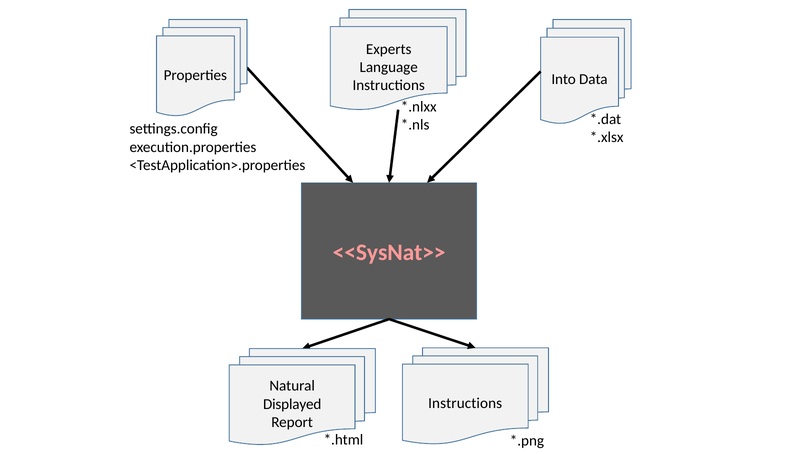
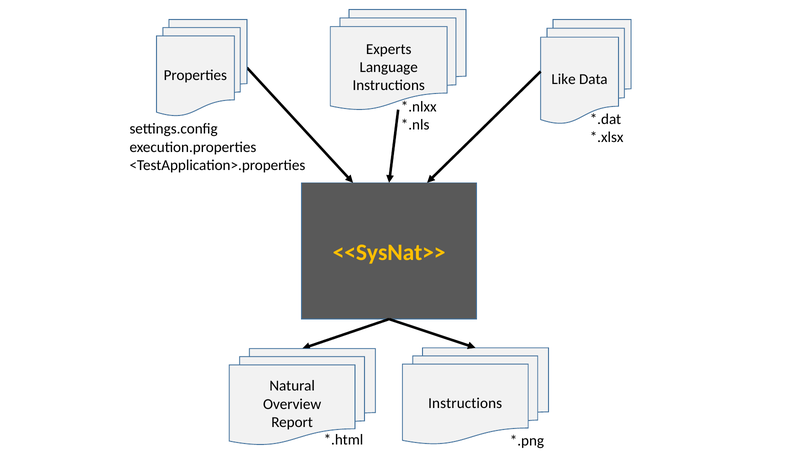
Into: Into -> Like (564, 79)
<<SysNat>> colour: pink -> yellow (389, 252)
Displayed: Displayed -> Overview (292, 403)
